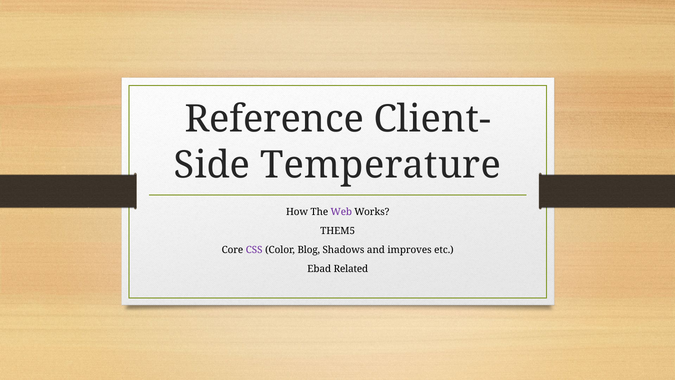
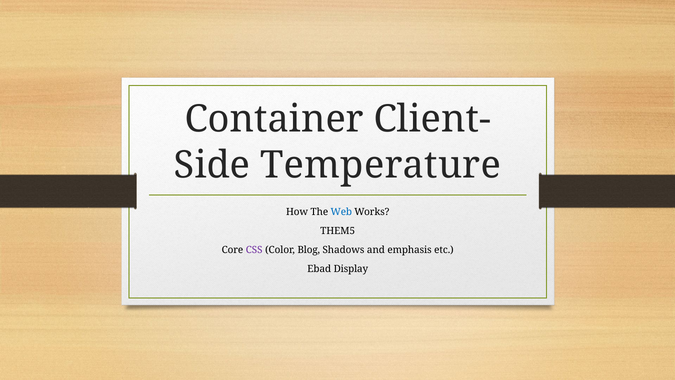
Reference: Reference -> Container (274, 119)
Web colour: purple -> blue (341, 212)
improves: improves -> emphasis (410, 250)
Related: Related -> Display (351, 269)
